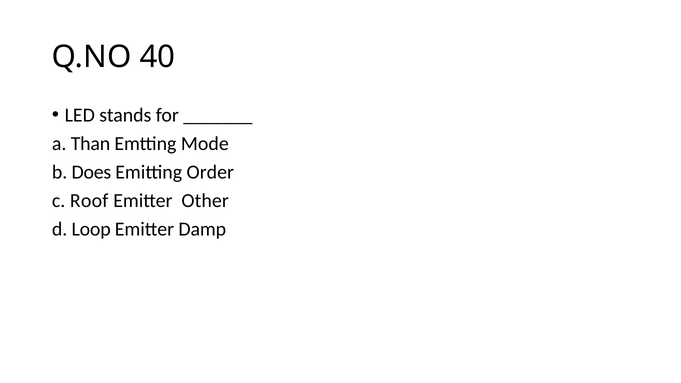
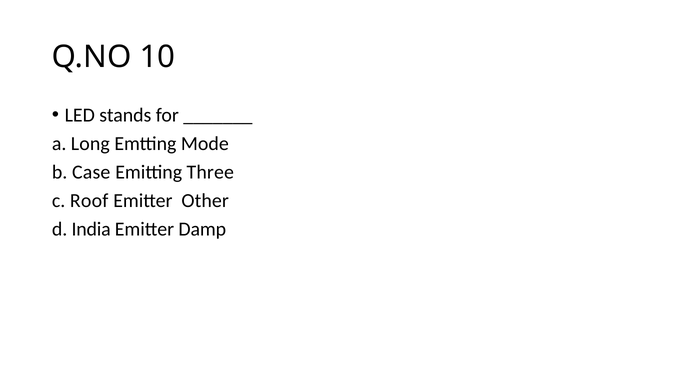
40: 40 -> 10 (157, 57)
Than: Than -> Long (90, 144)
Does: Does -> Case (91, 172)
Order: Order -> Three (210, 172)
Loop: Loop -> India (91, 229)
